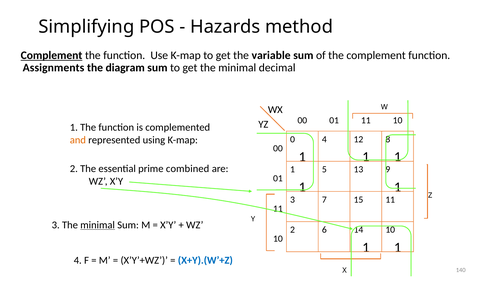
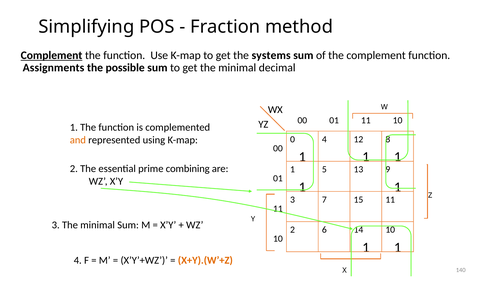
Hazards: Hazards -> Fraction (225, 27)
variable: variable -> systems (271, 55)
diagram: diagram -> possible (125, 68)
combined: combined -> combining (188, 169)
minimal underline: present -> none (98, 225)
X+Y).(W’+Z colour: blue -> orange (205, 261)
